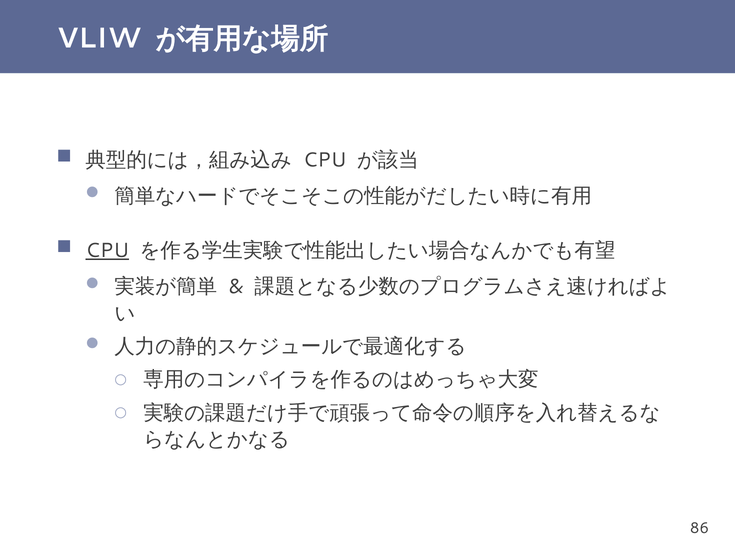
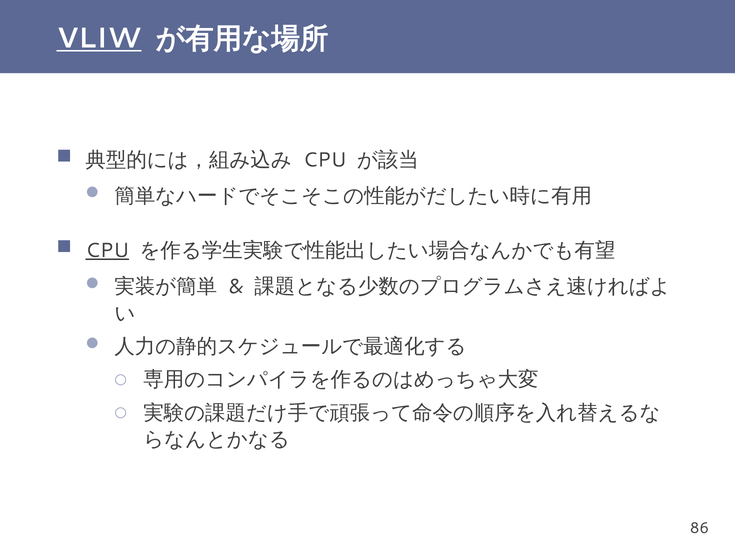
VLIW underline: none -> present (99, 39)
